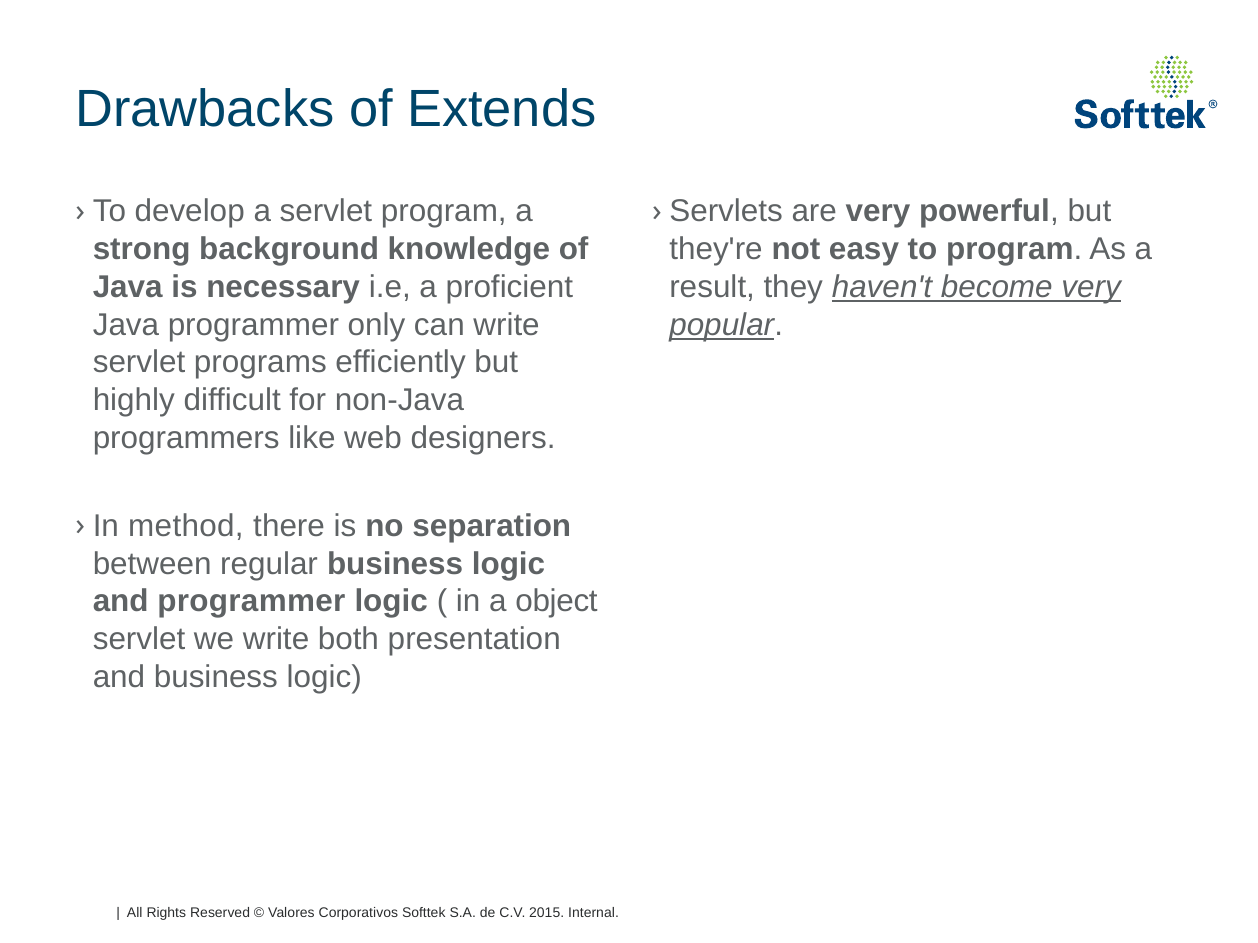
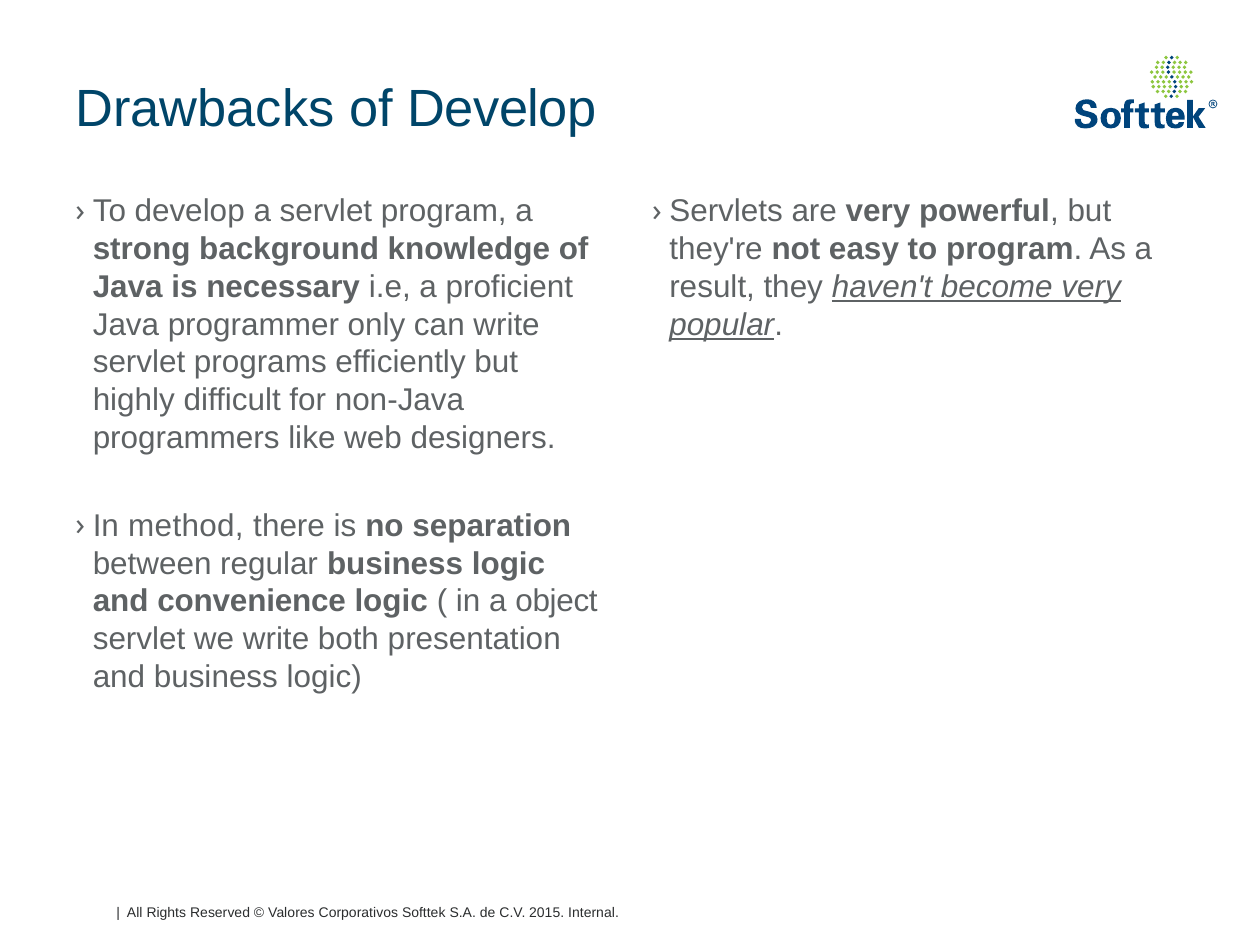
of Extends: Extends -> Develop (502, 109)
and programmer: programmer -> convenience (252, 602)
